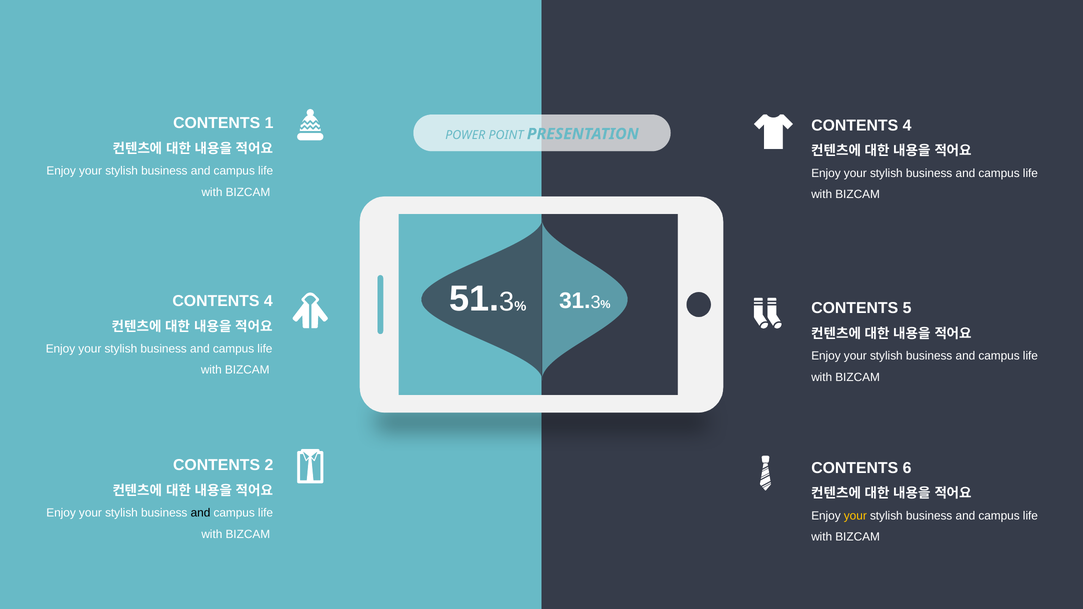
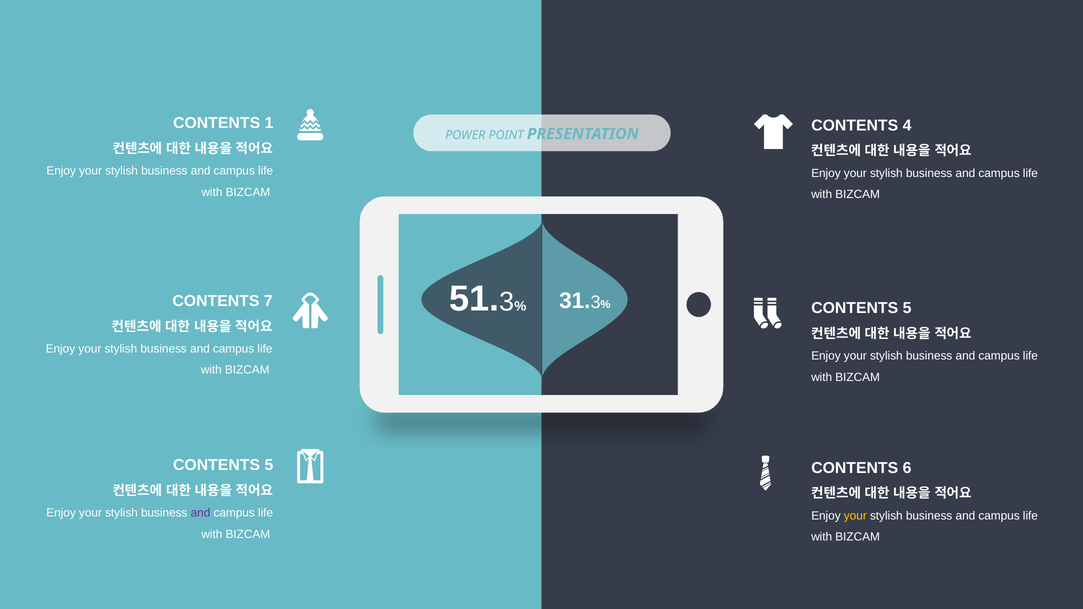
4: 4 -> 7 (268, 301)
2: 2 -> 5 (269, 465)
and colour: black -> purple (201, 513)
